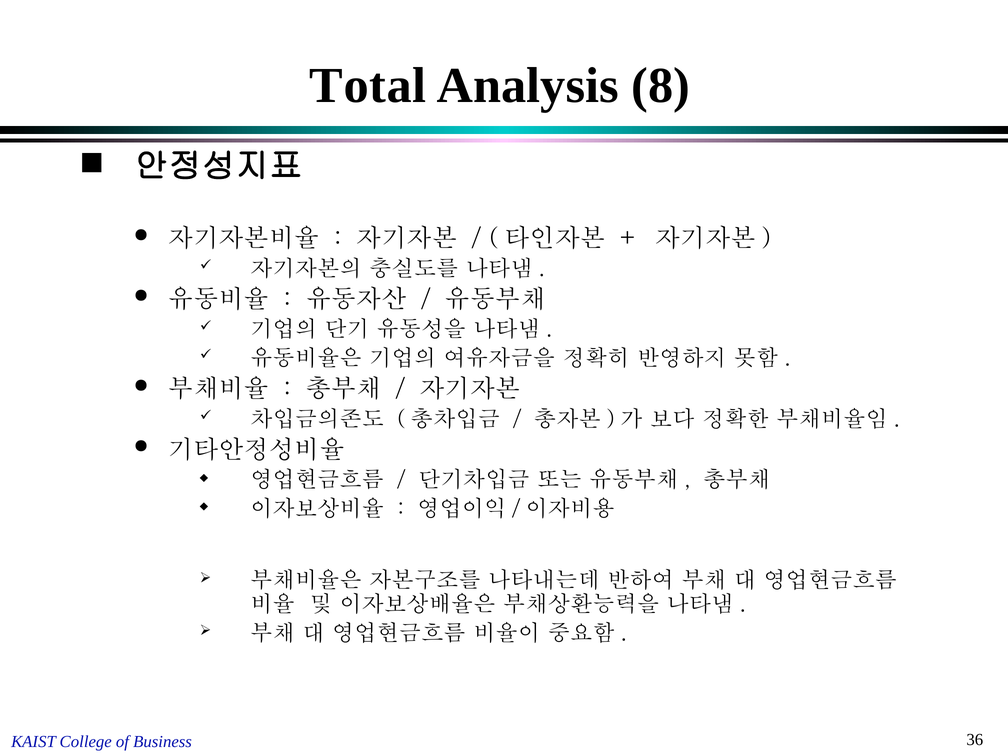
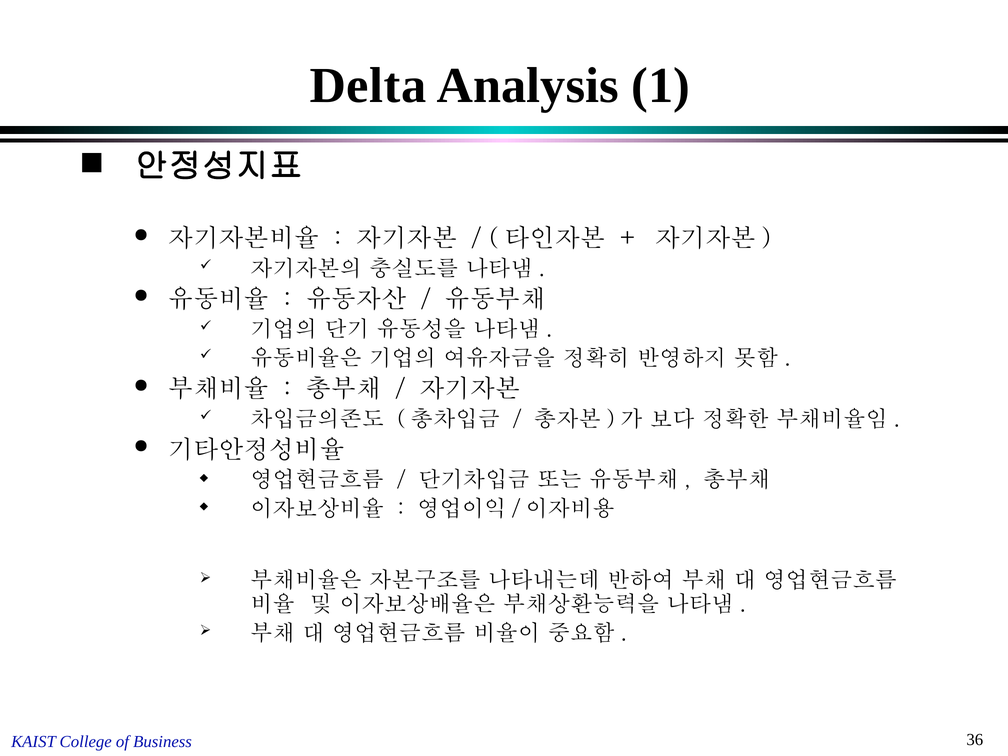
Total: Total -> Delta (368, 86)
8: 8 -> 1 (661, 86)
